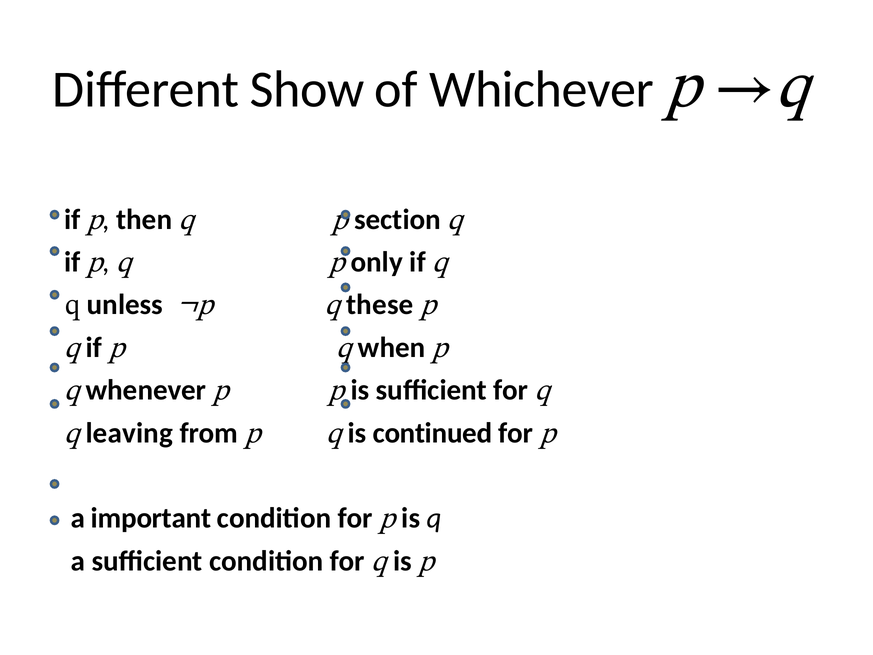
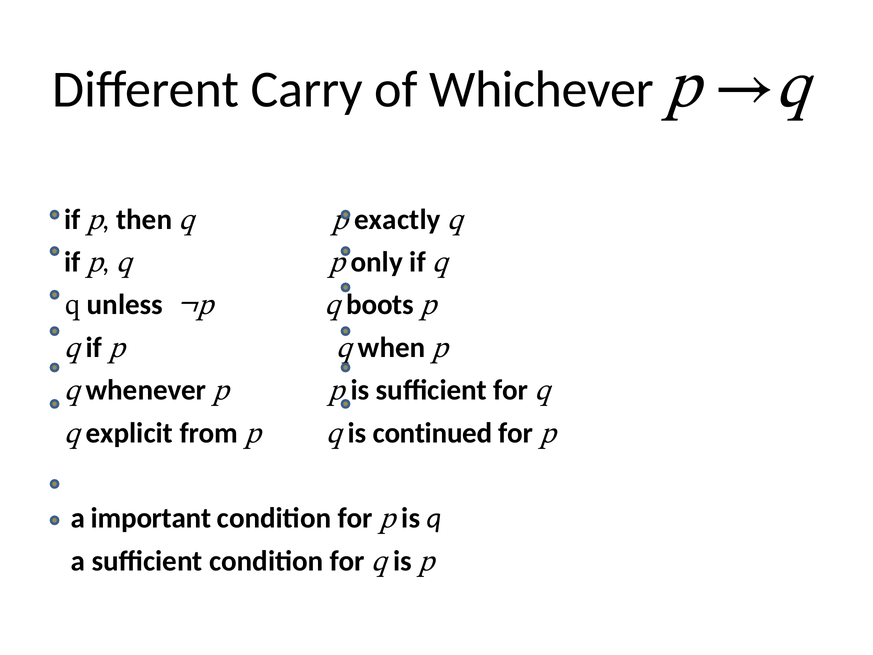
Show: Show -> Carry (307, 89)
section: section -> exactly (397, 219)
these: these -> boots (380, 305)
leaving: leaving -> explicit (129, 433)
